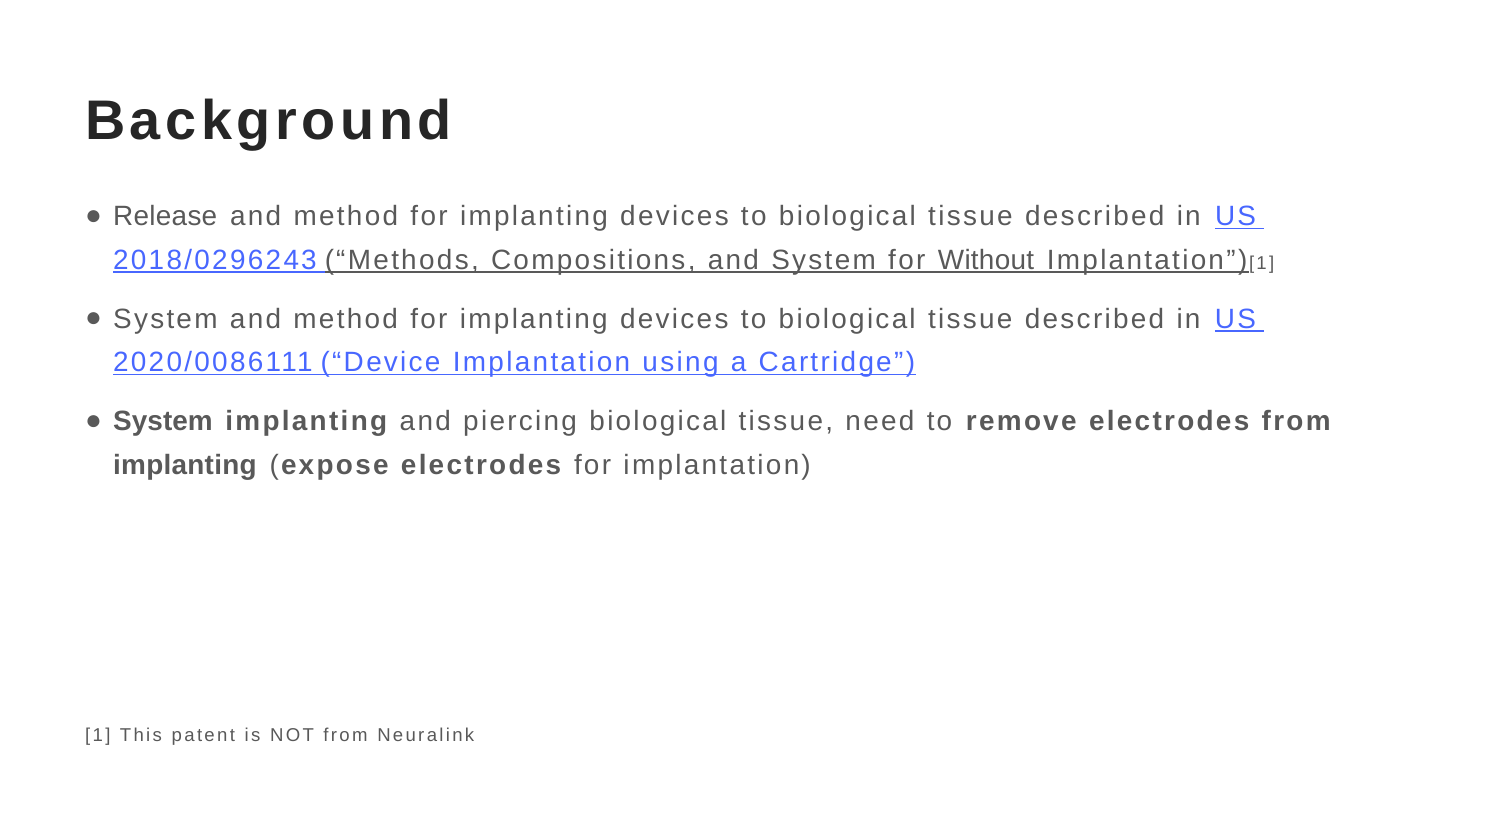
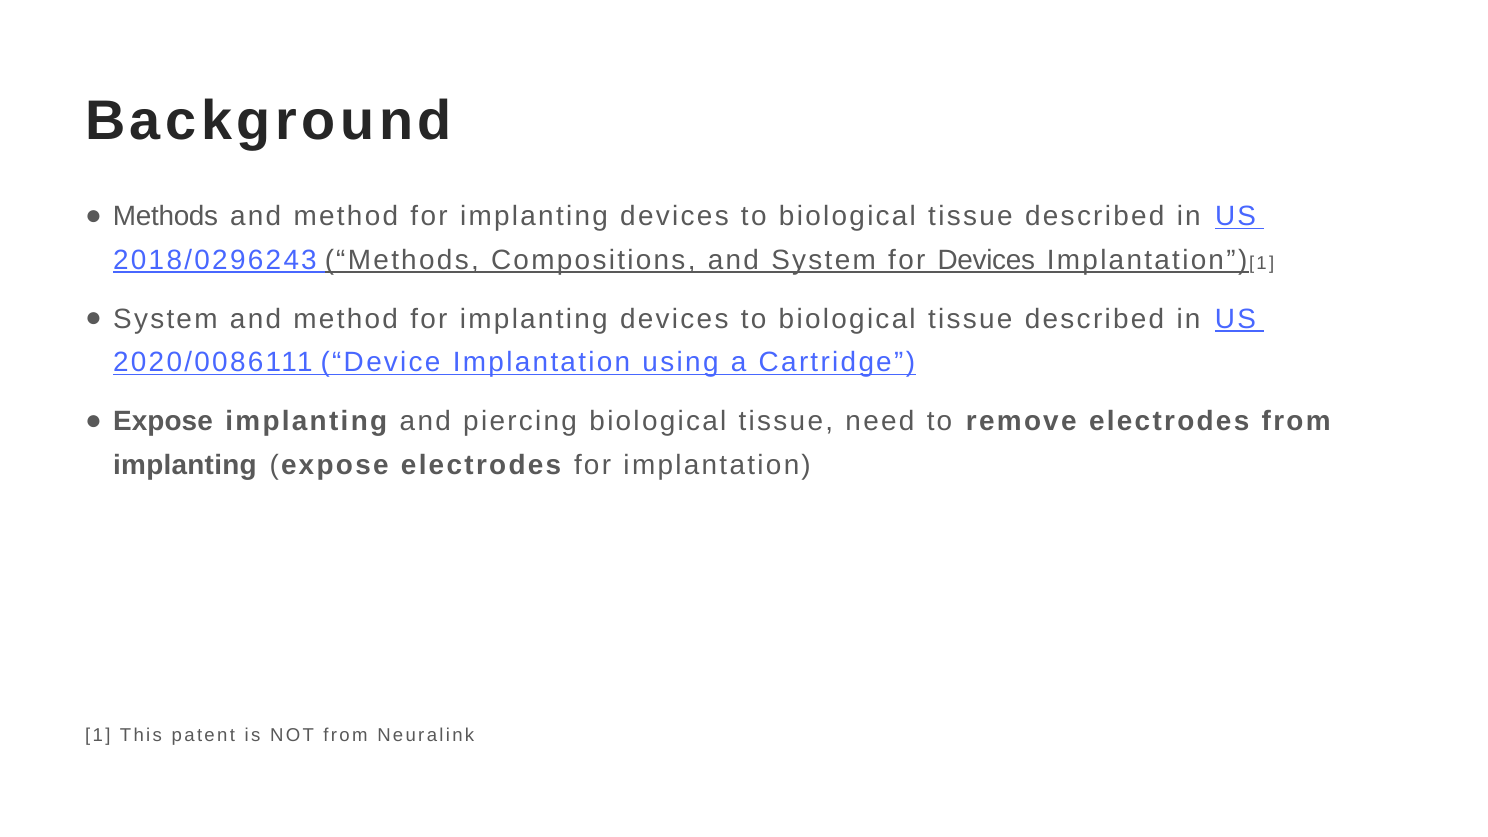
Release: Release -> Methods (166, 216)
for Without: Without -> Devices (986, 260)
System: System -> Expose (163, 421)
